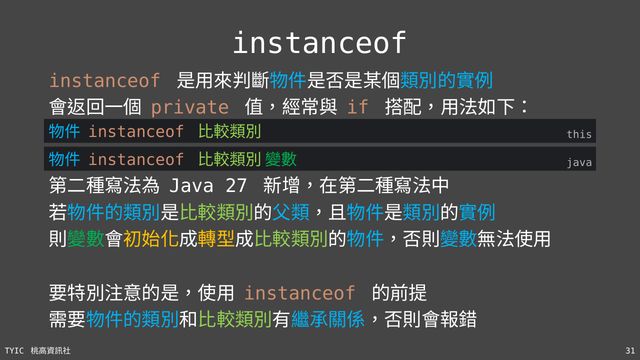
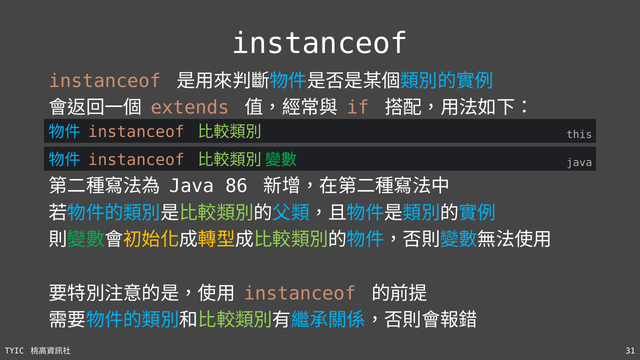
private: private -> extends (190, 108)
27: 27 -> 86 (237, 186)
